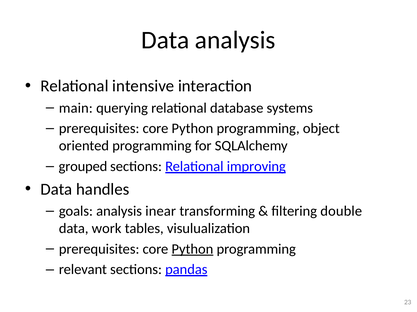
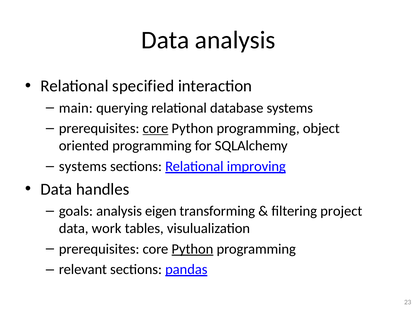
intensive: intensive -> specified (143, 86)
core underline: none -> present (156, 129)
grouped: grouped -> systems (83, 167)
inear: inear -> eigen (161, 212)
double: double -> project (341, 212)
